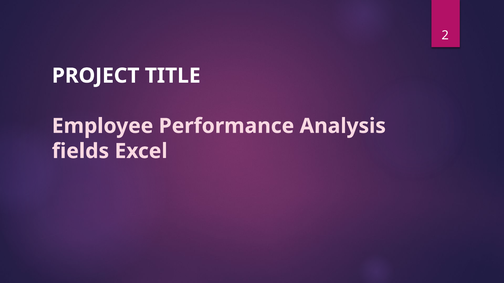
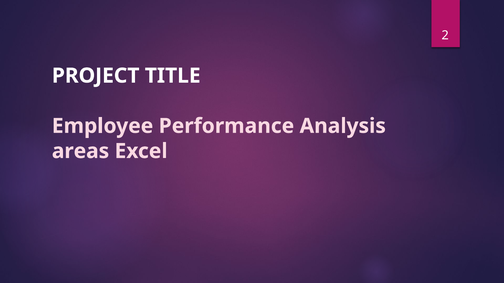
fields: fields -> areas (81, 151)
